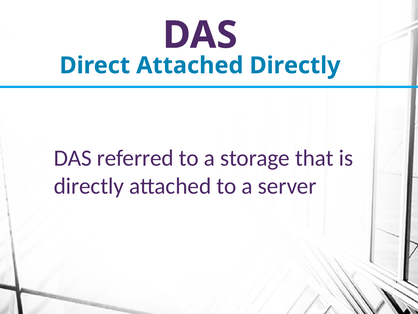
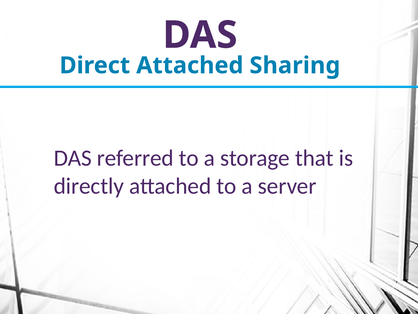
Attached Directly: Directly -> Sharing (295, 65)
